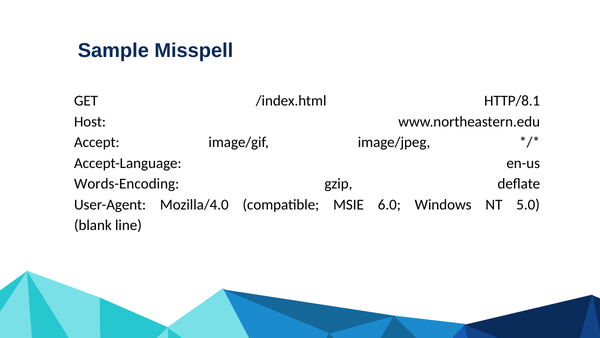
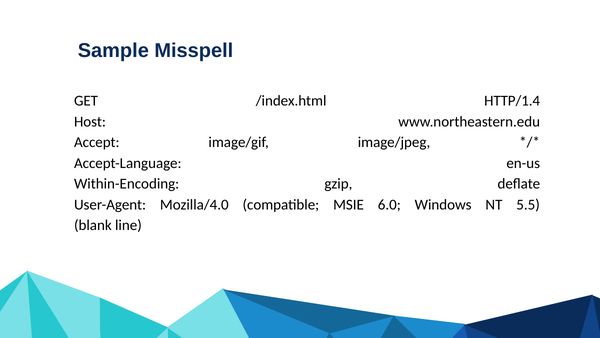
HTTP/8.1: HTTP/8.1 -> HTTP/1.4 (512, 101)
Words-Encoding: Words-Encoding -> Within-Encoding (127, 184)
5.0: 5.0 -> 5.5 (528, 204)
